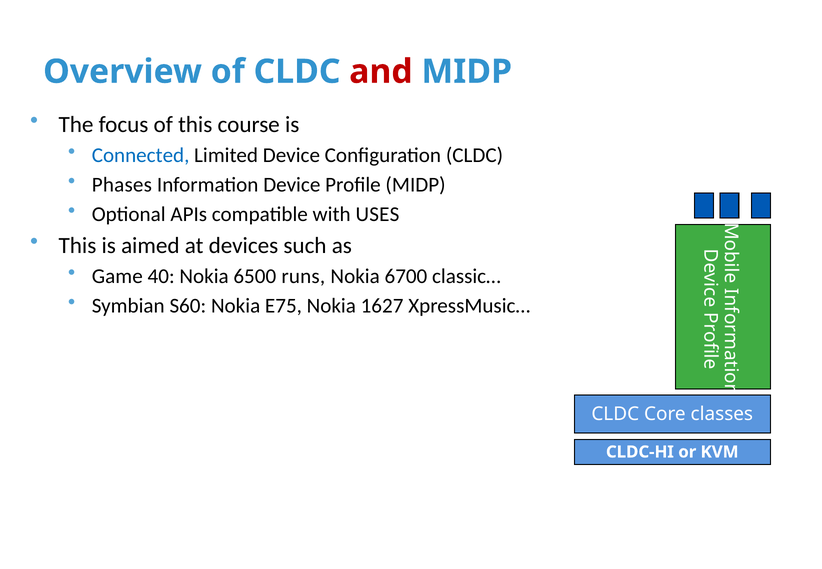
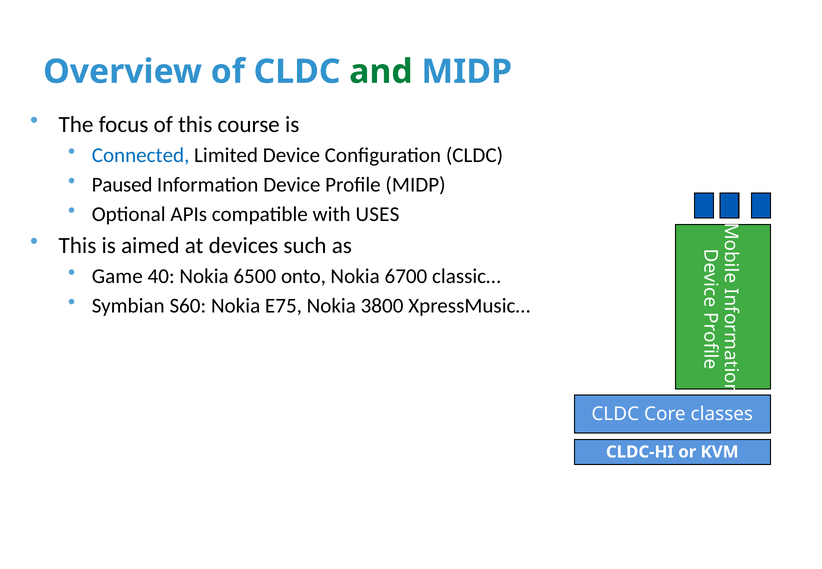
and colour: red -> green (381, 72)
Phases: Phases -> Paused (122, 185)
runs: runs -> onto (303, 276)
1627: 1627 -> 3800 (382, 306)
